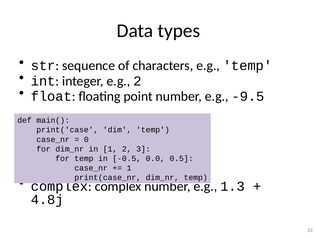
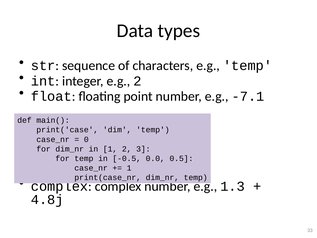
-9.5: -9.5 -> -7.1 (248, 96)
